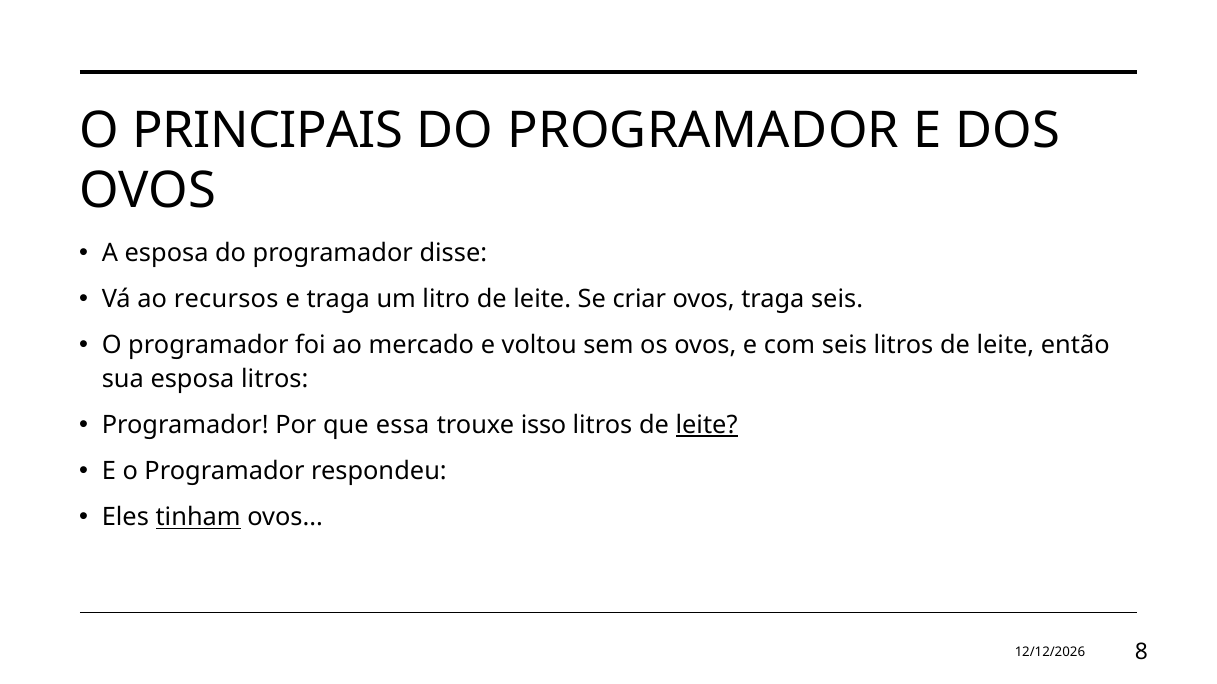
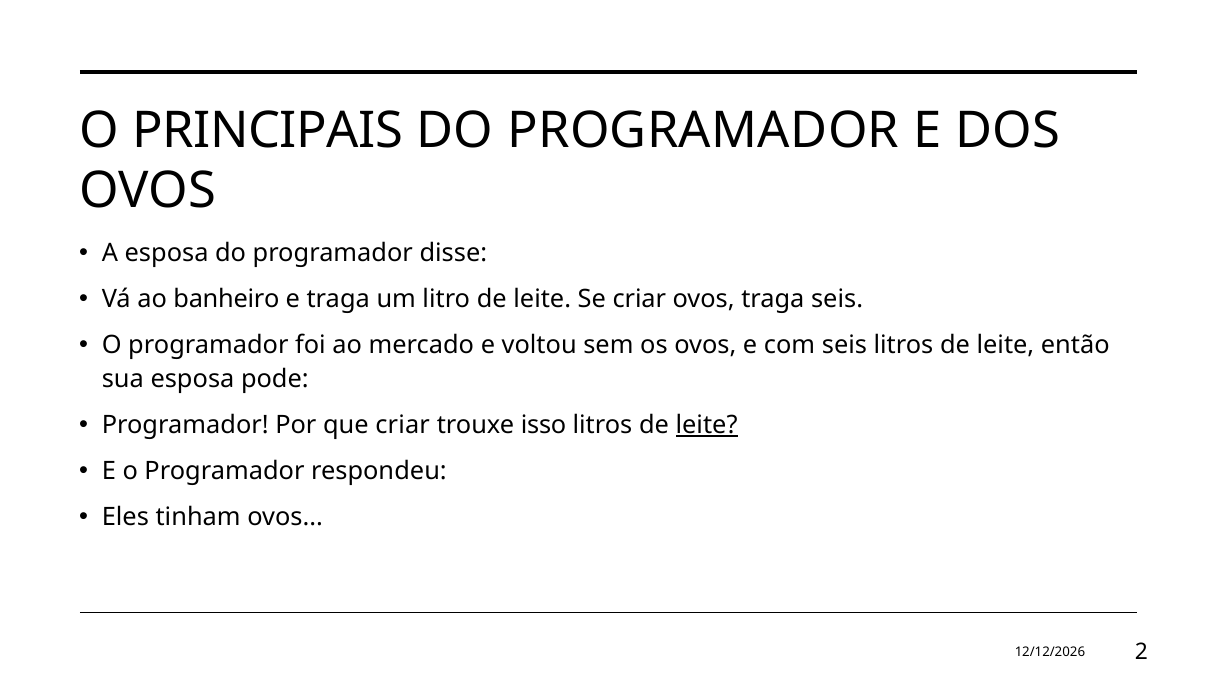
recursos: recursos -> banheiro (226, 300)
esposa litros: litros -> pode (275, 379)
que essa: essa -> criar (403, 426)
tinham underline: present -> none (198, 518)
8: 8 -> 2 (1142, 652)
